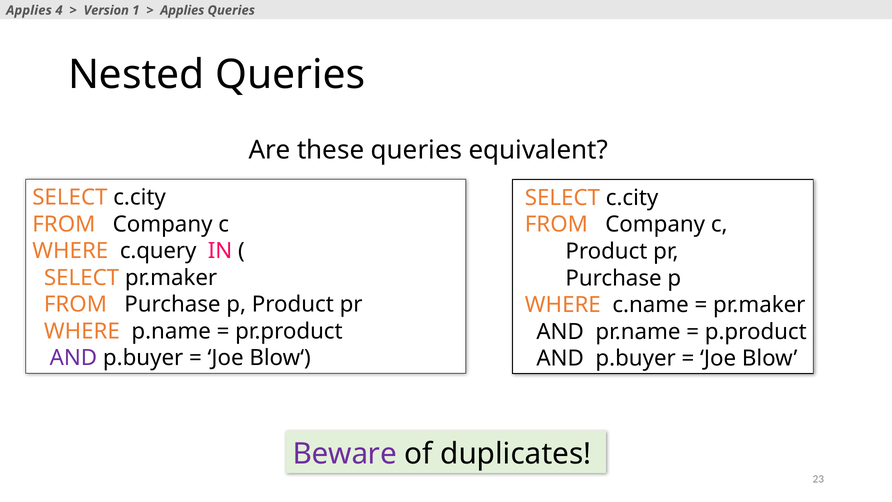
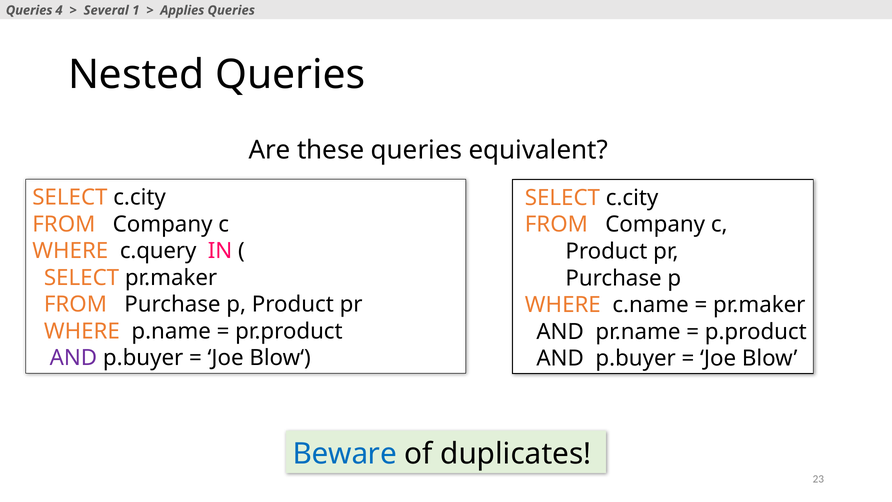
Applies: Applies -> Queries (29, 10)
Version: Version -> Several (106, 10)
Beware colour: purple -> blue (345, 454)
